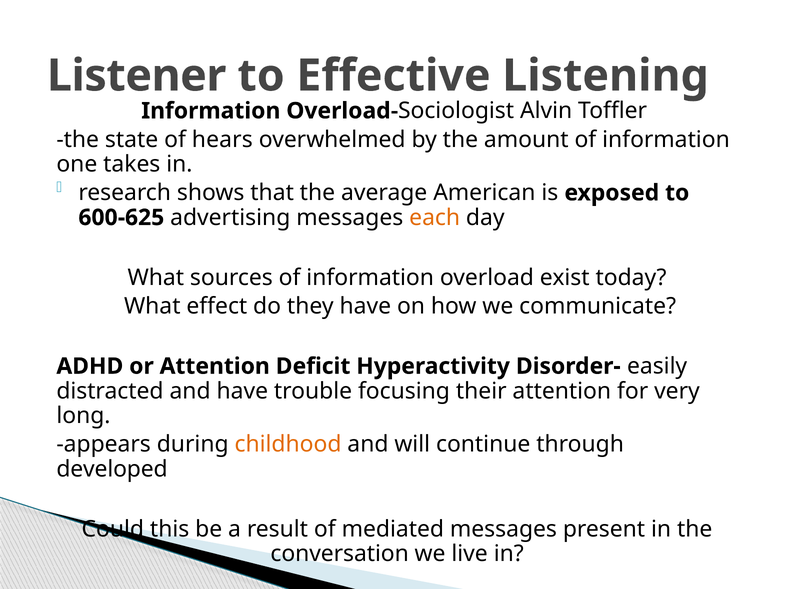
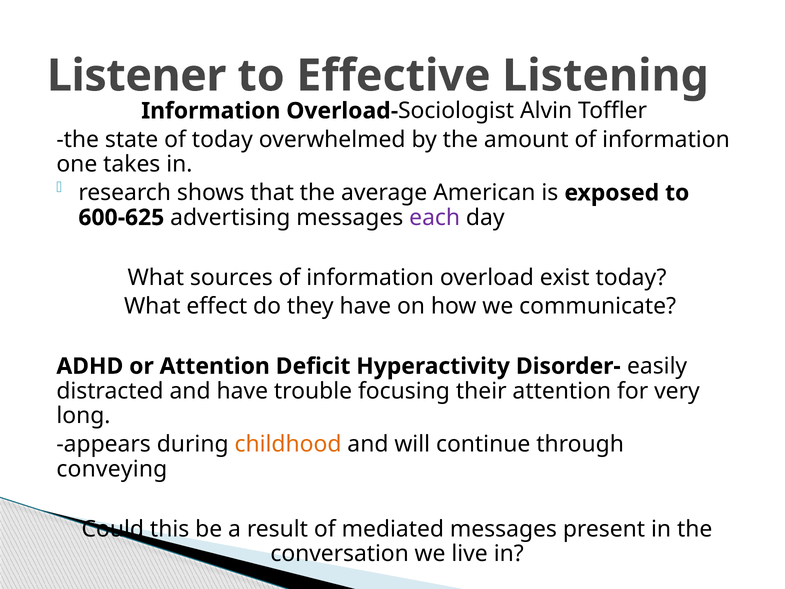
of hears: hears -> today (222, 139)
each colour: orange -> purple (435, 217)
developed: developed -> conveying (112, 469)
